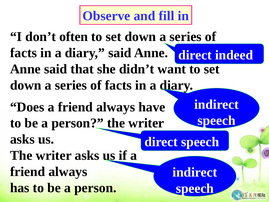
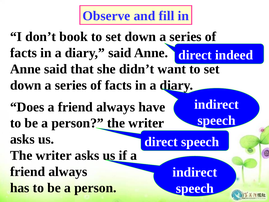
often: often -> book (74, 37)
